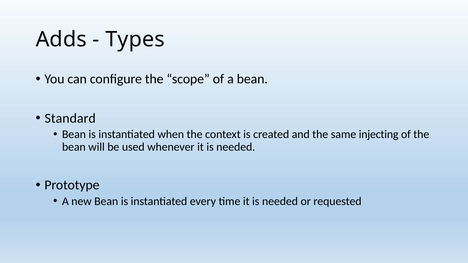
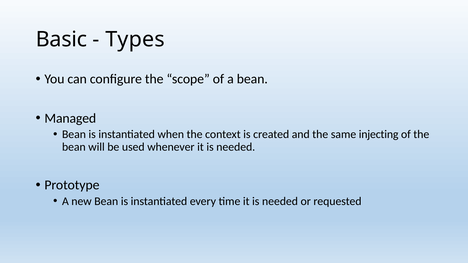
Adds: Adds -> Basic (61, 39)
Standard: Standard -> Managed (70, 118)
